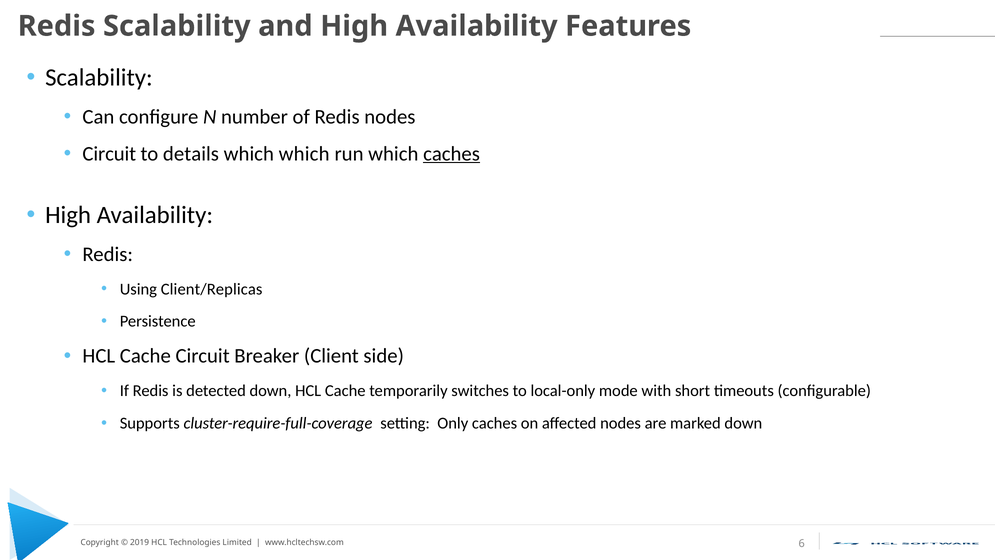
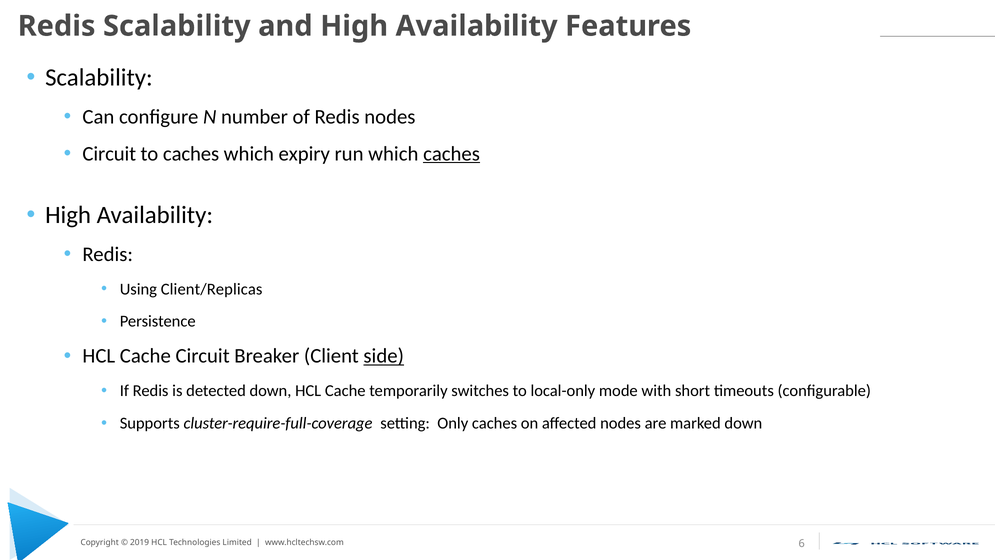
to details: details -> caches (191, 154)
which which: which -> expiry (304, 154)
side underline: none -> present (384, 356)
